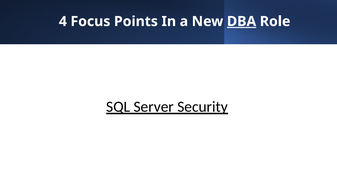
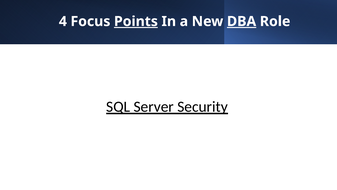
Points underline: none -> present (136, 21)
